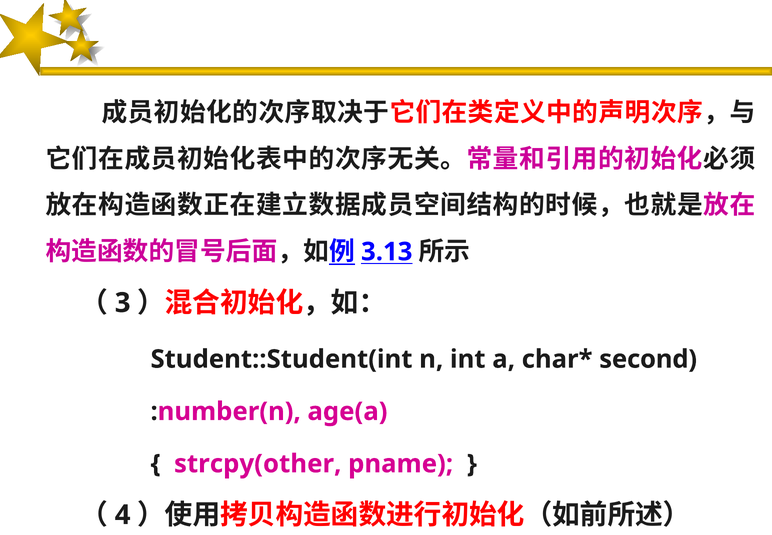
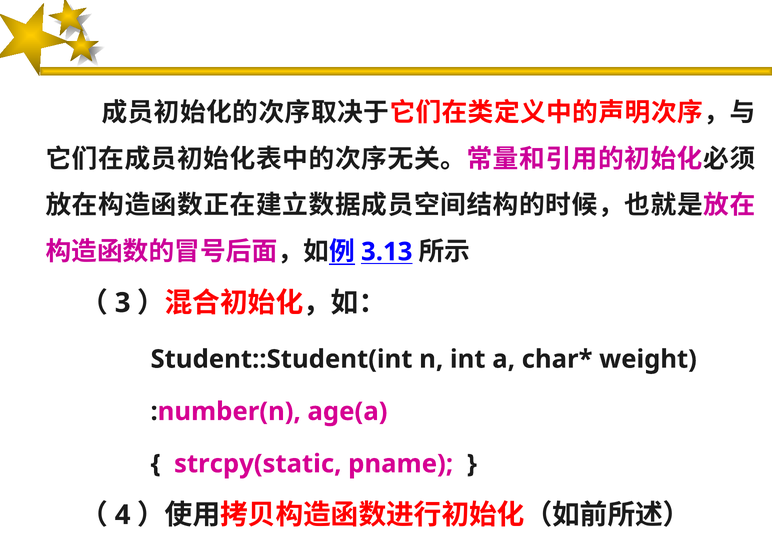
second: second -> weight (648, 359)
strcpy(other: strcpy(other -> strcpy(static (258, 463)
